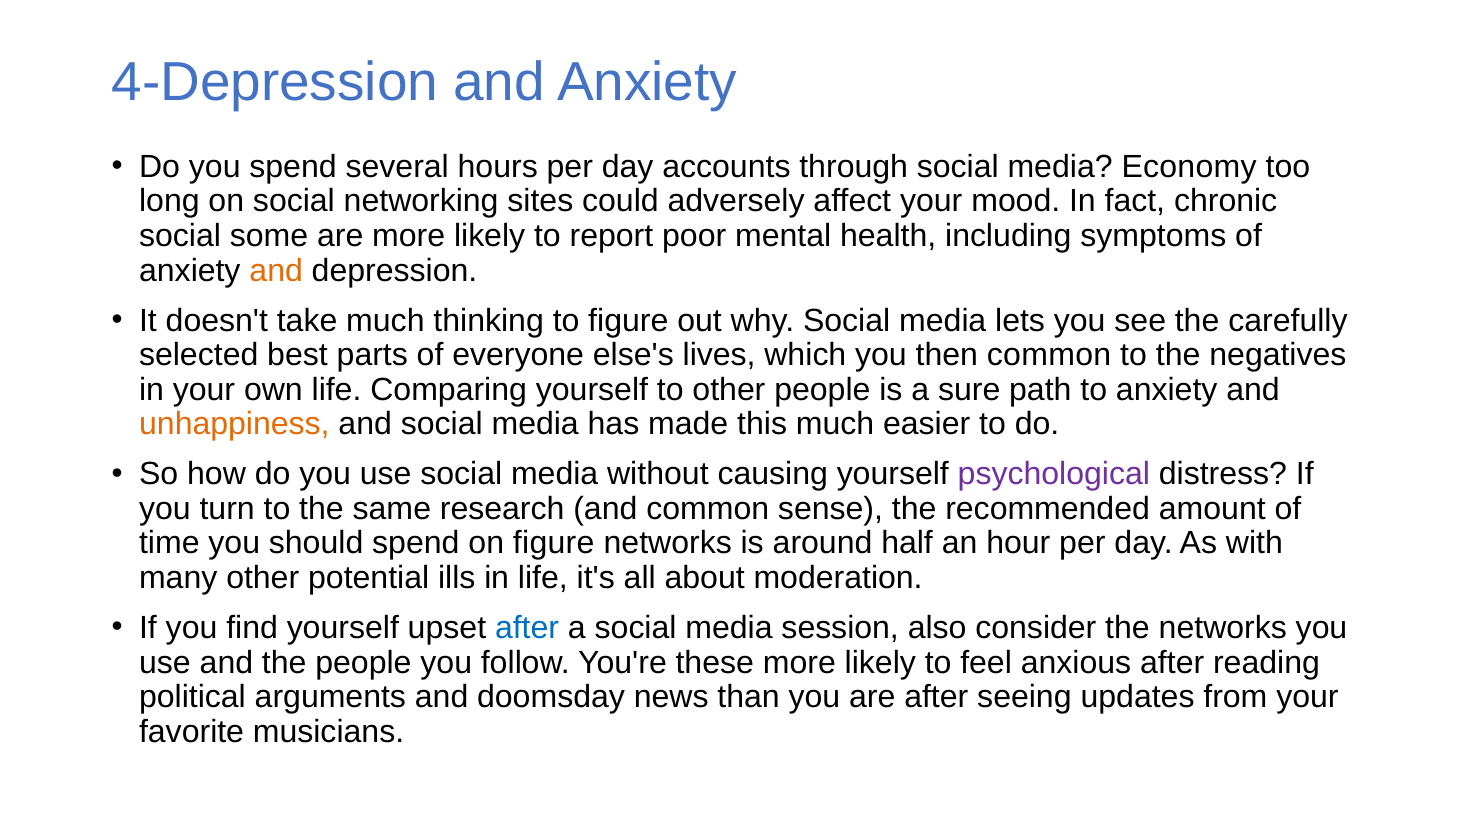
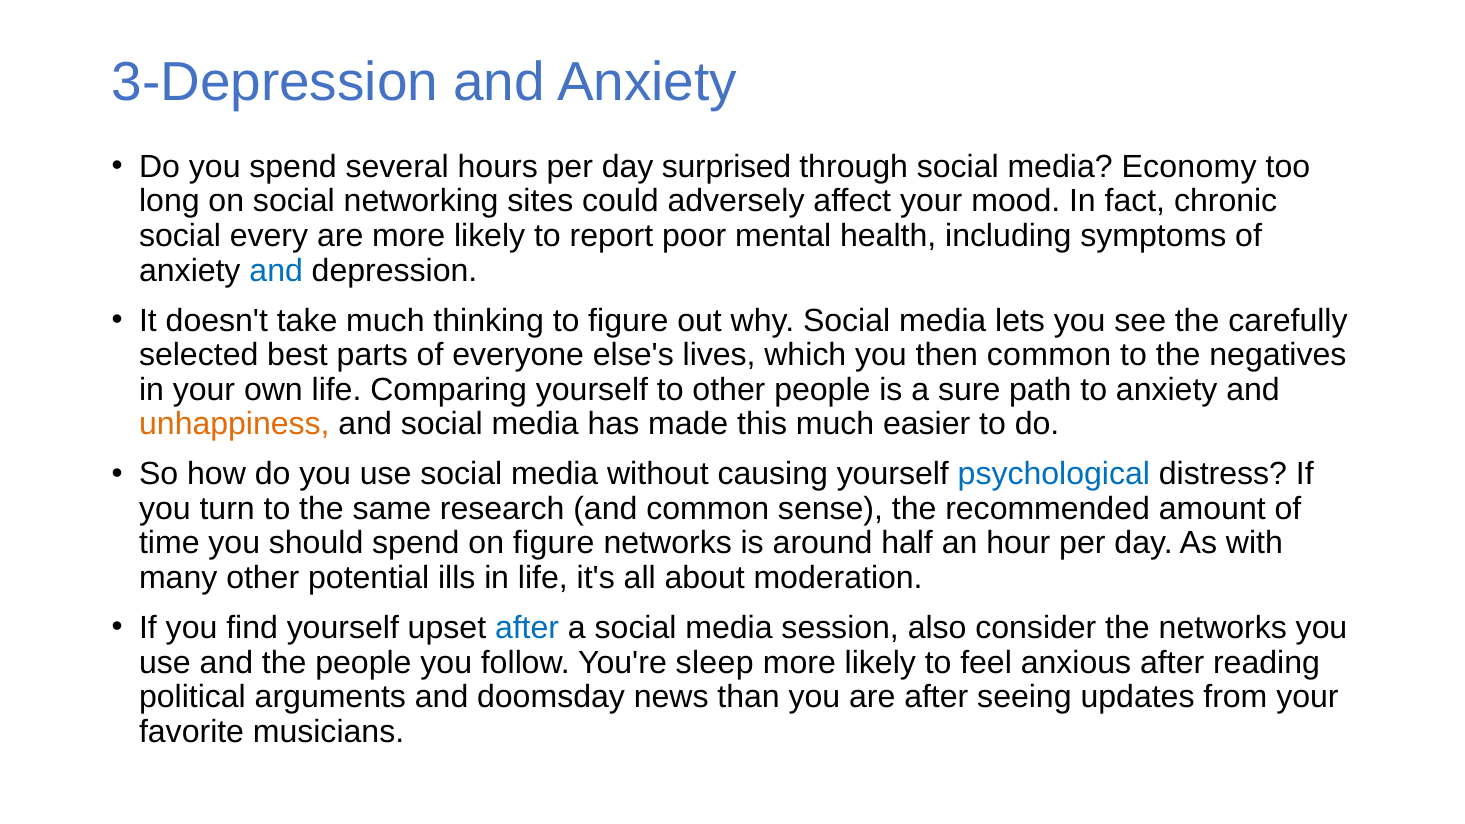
4-Depression: 4-Depression -> 3-Depression (275, 83)
accounts: accounts -> surprised (727, 167)
some: some -> every (269, 236)
and colour: orange -> blue (276, 271)
psychological colour: purple -> blue (1054, 474)
these: these -> sleep (715, 663)
